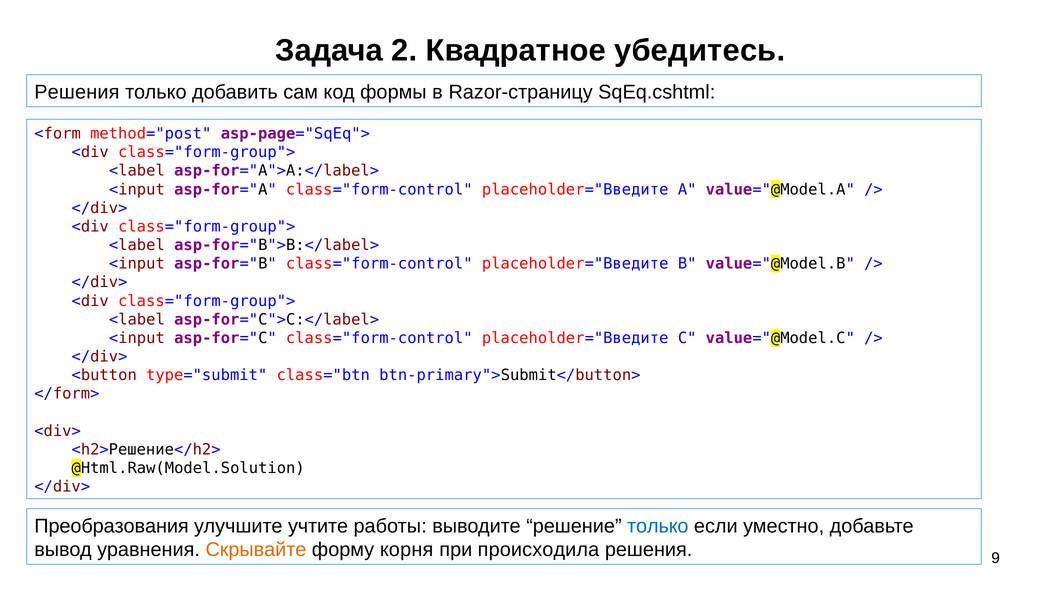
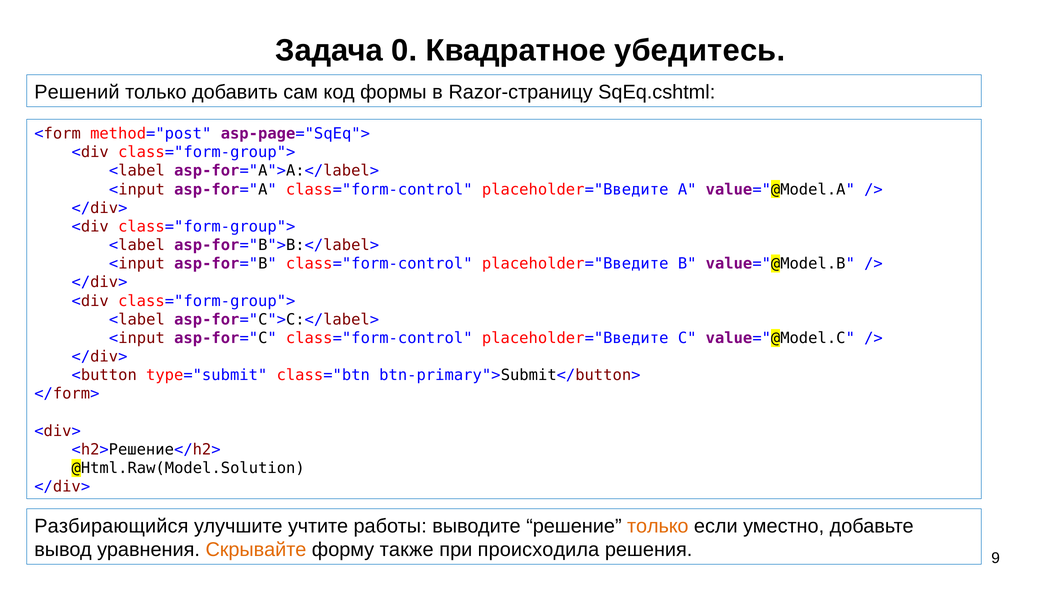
2: 2 -> 0 (404, 51)
Решения: Решения -> Решений (77, 92)
Преобразования: Преобразования -> Разбирающийся (111, 526)
только colour: blue -> orange (658, 526)
корня: корня -> также (407, 550)
